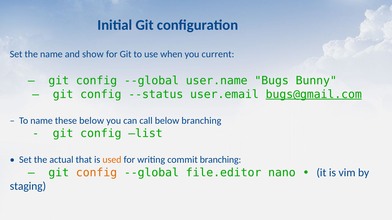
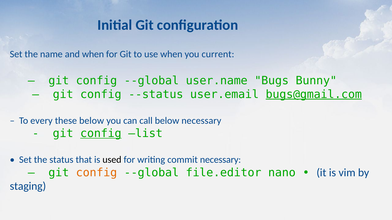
and show: show -> when (93, 54)
To name: name -> every (41, 121)
below branching: branching -> necessary (201, 121)
config underline: none -> present (101, 134)
actual: actual -> status (61, 160)
used colour: orange -> black (112, 160)
commit branching: branching -> necessary (220, 160)
